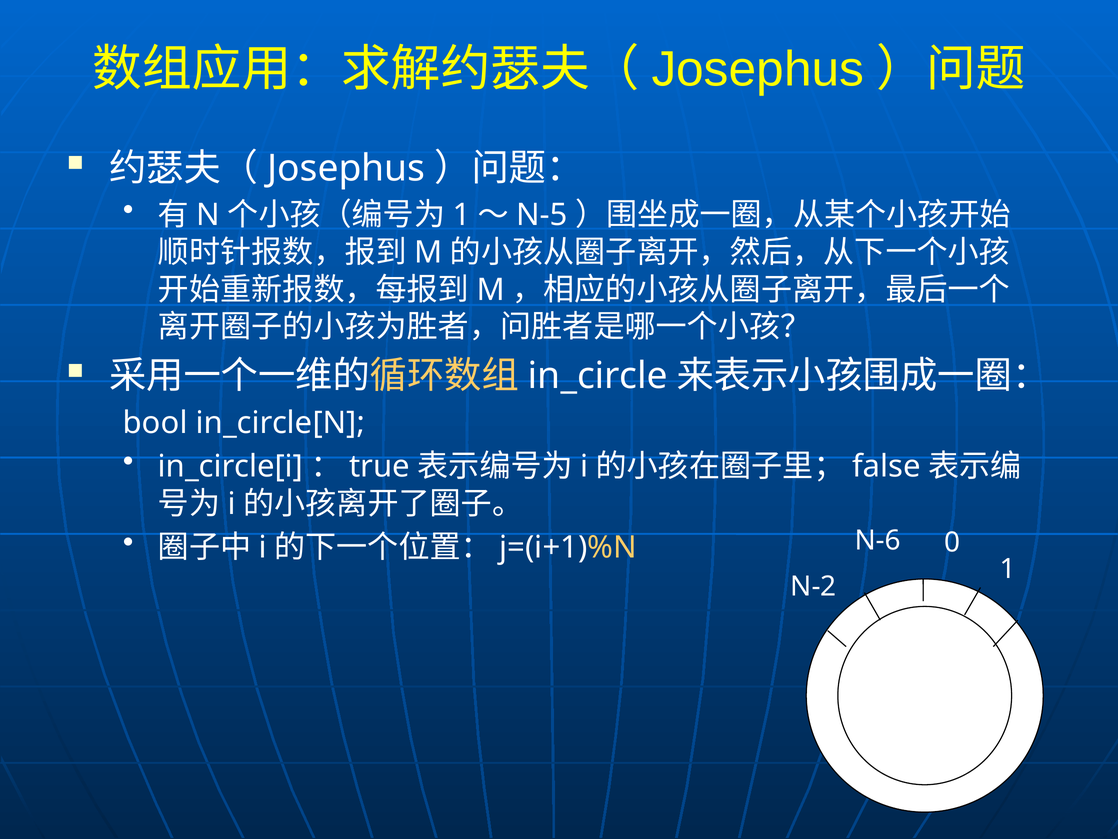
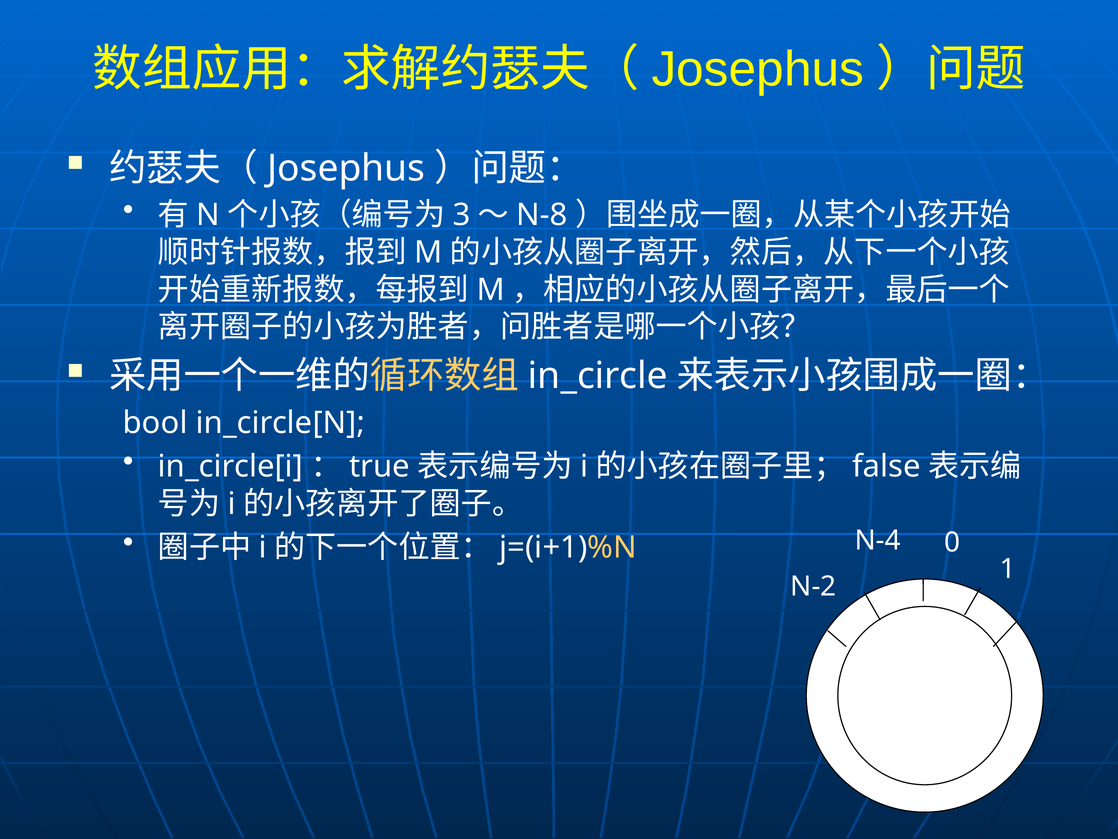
1: 1 -> 3 (462, 215)
N-5: N-5 -> N-8 (542, 215)
N-6: N-6 -> N-4 (878, 540)
